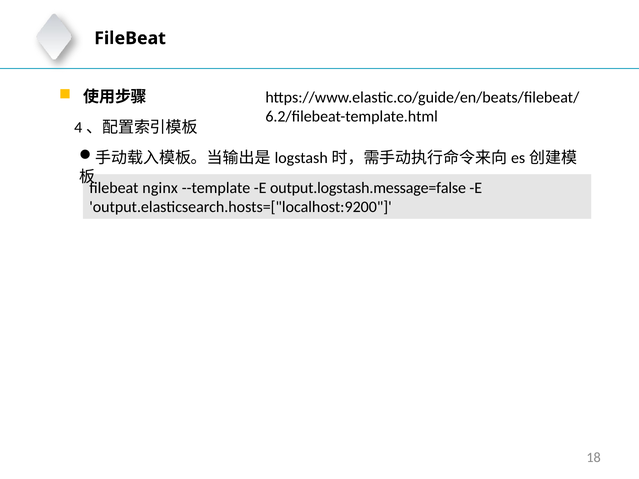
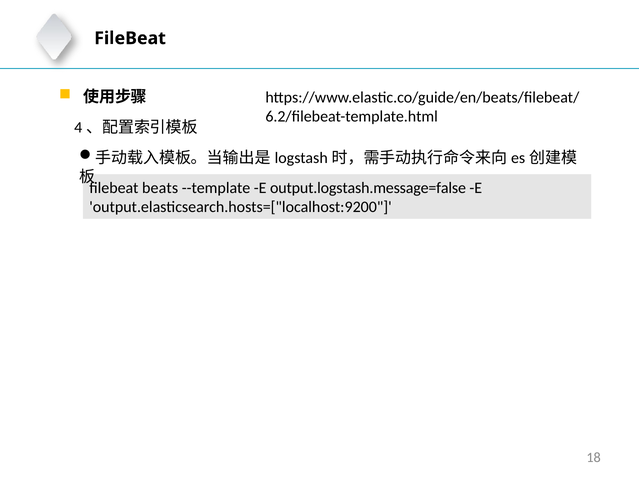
nginx: nginx -> beats (160, 188)
